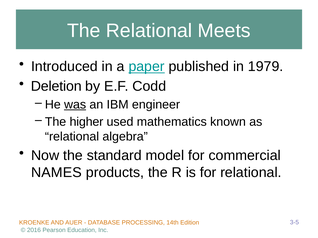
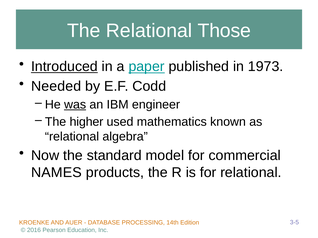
Meets: Meets -> Those (224, 31)
Introduced underline: none -> present (64, 67)
1979: 1979 -> 1973 (266, 67)
Deletion: Deletion -> Needed (56, 87)
